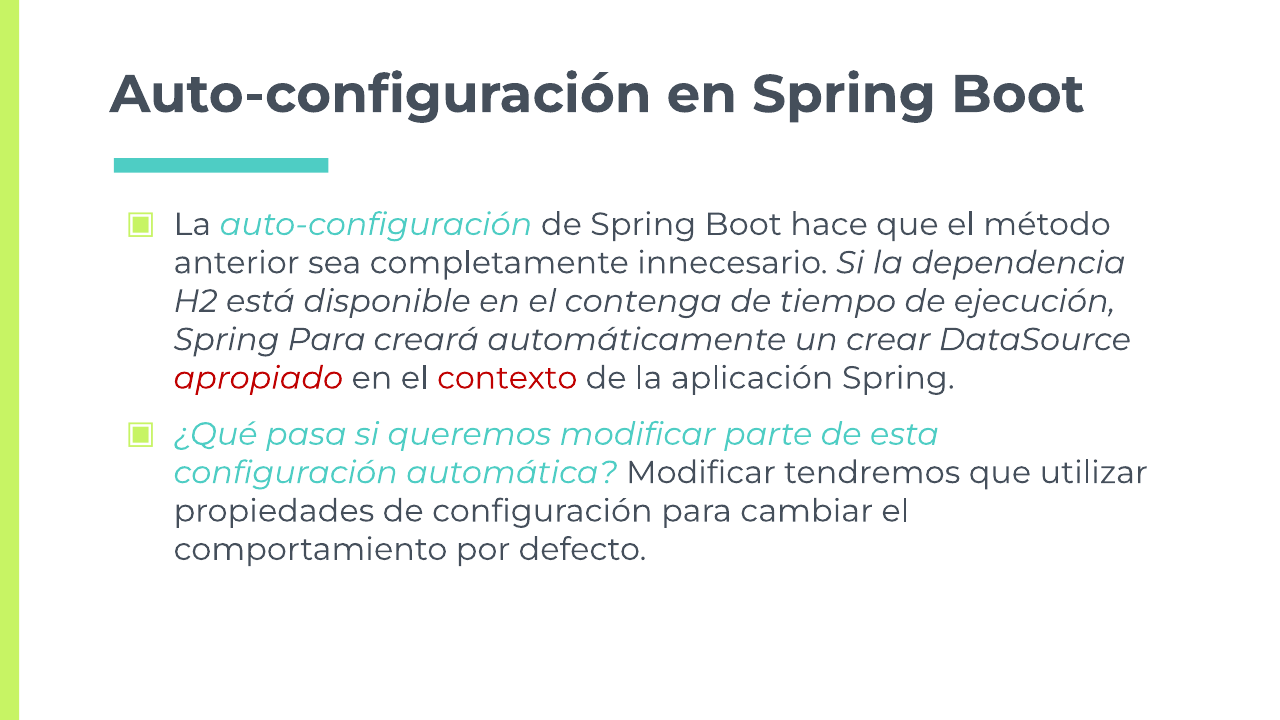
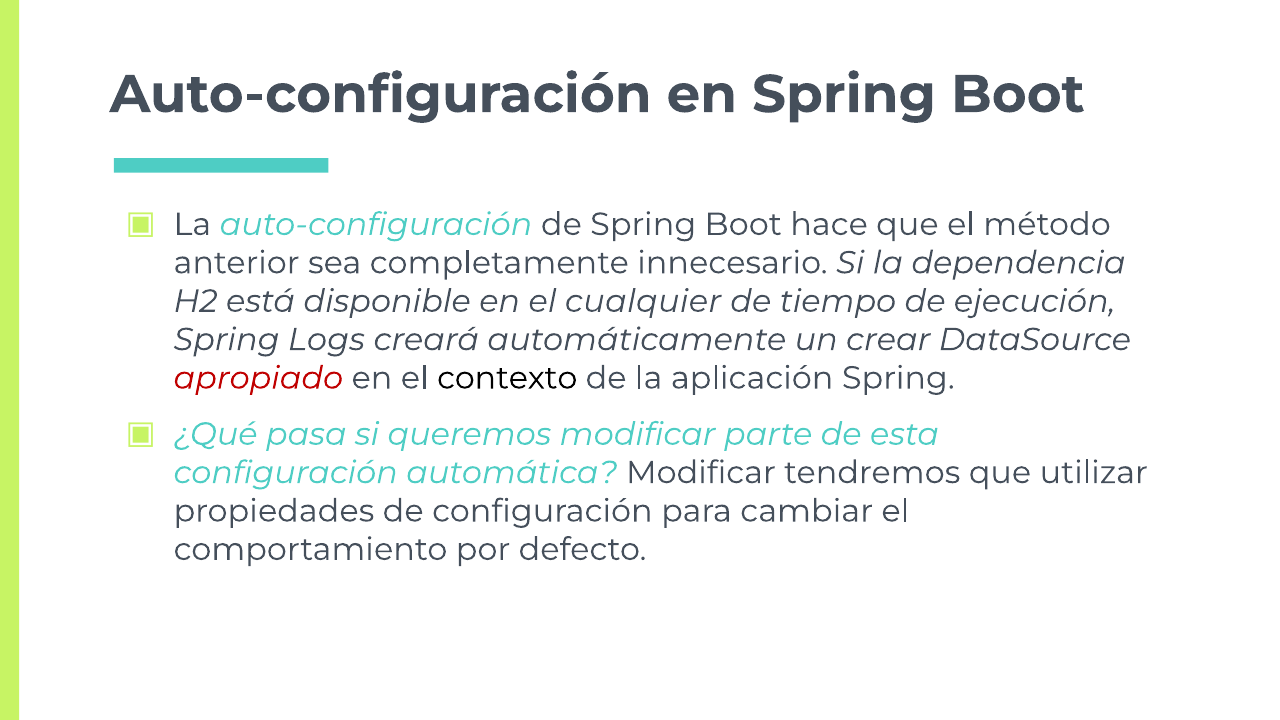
contenga: contenga -> cualquier (643, 301)
Spring Para: Para -> Logs (326, 340)
contexto colour: red -> black (507, 378)
